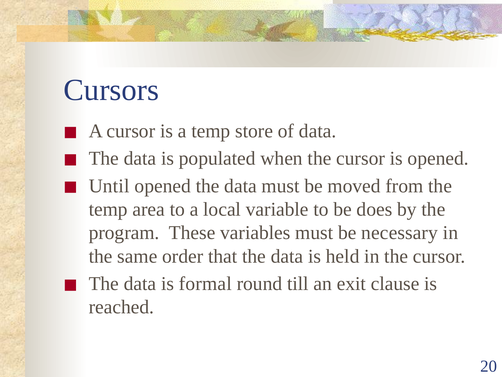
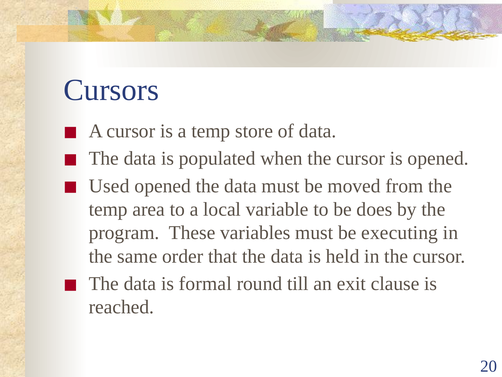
Until: Until -> Used (109, 186)
necessary: necessary -> executing (400, 233)
